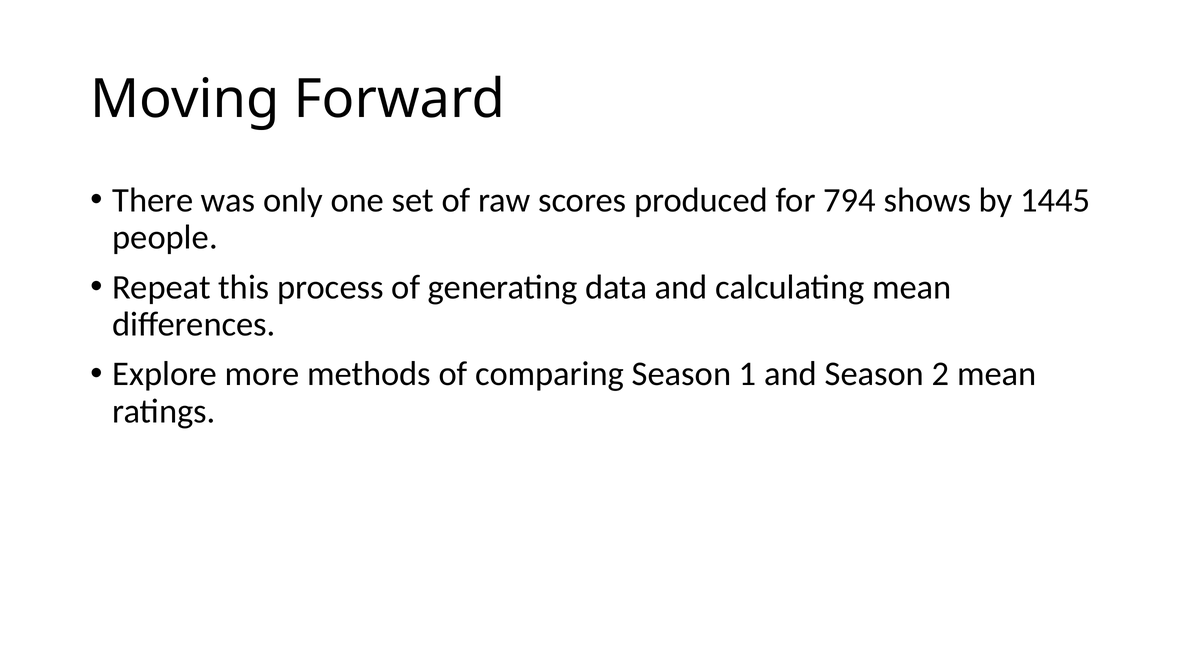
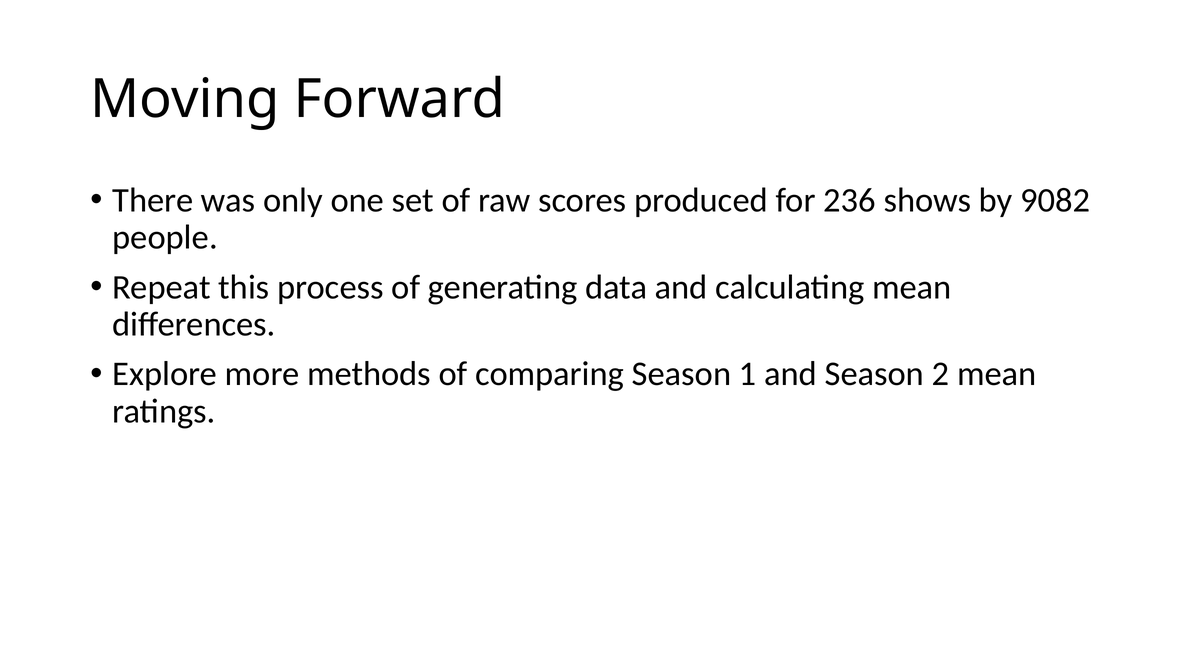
794: 794 -> 236 (850, 200)
1445: 1445 -> 9082 (1055, 200)
